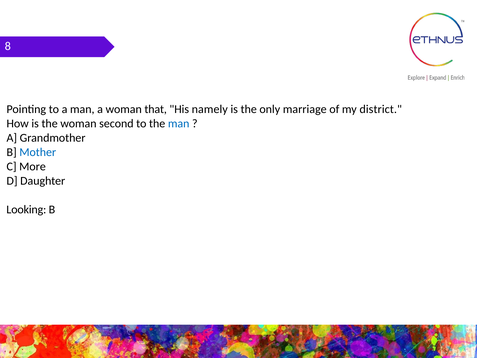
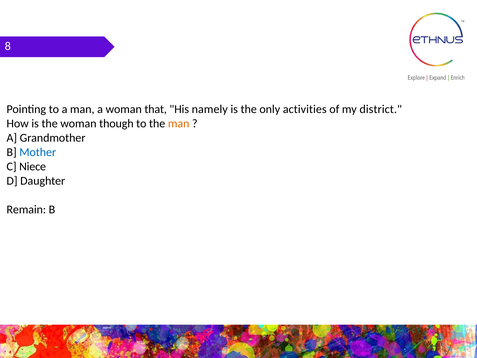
marriage: marriage -> activities (305, 109)
second: second -> though (116, 124)
man colour: blue -> orange (179, 124)
More: More -> Niece (33, 166)
Looking: Looking -> Remain (26, 209)
